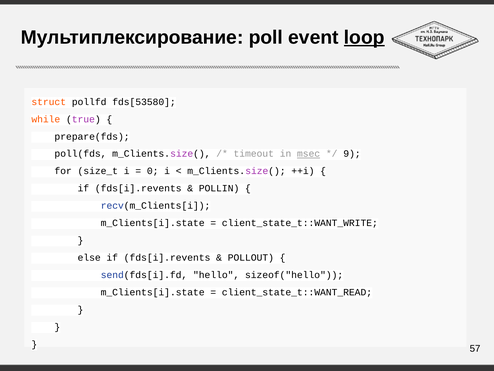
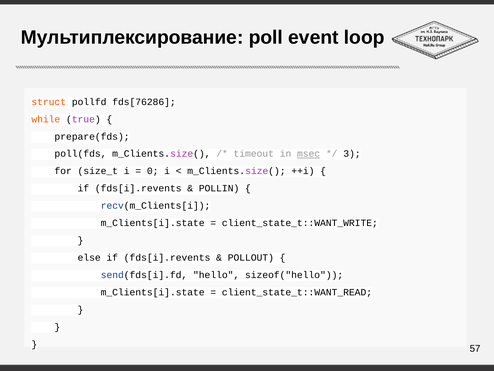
loop underline: present -> none (364, 37)
fds[53580: fds[53580 -> fds[76286 (144, 102)
9: 9 -> 3 (352, 154)
